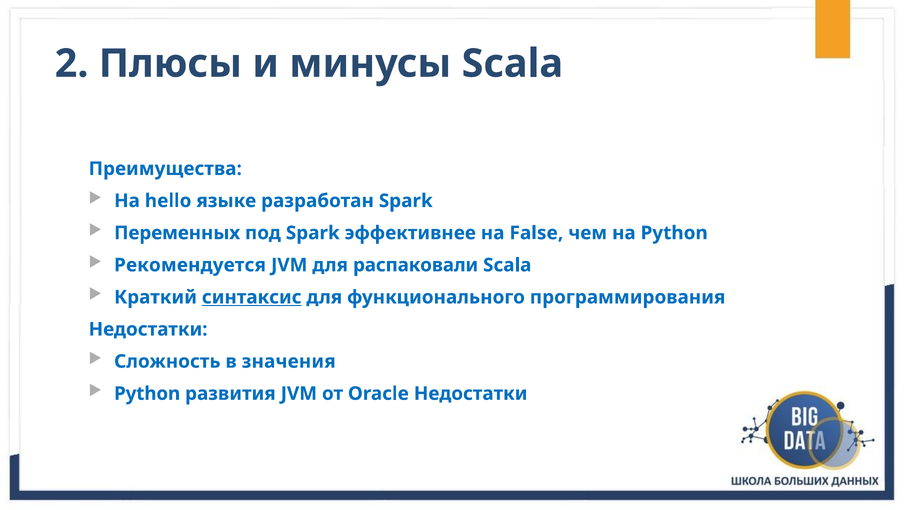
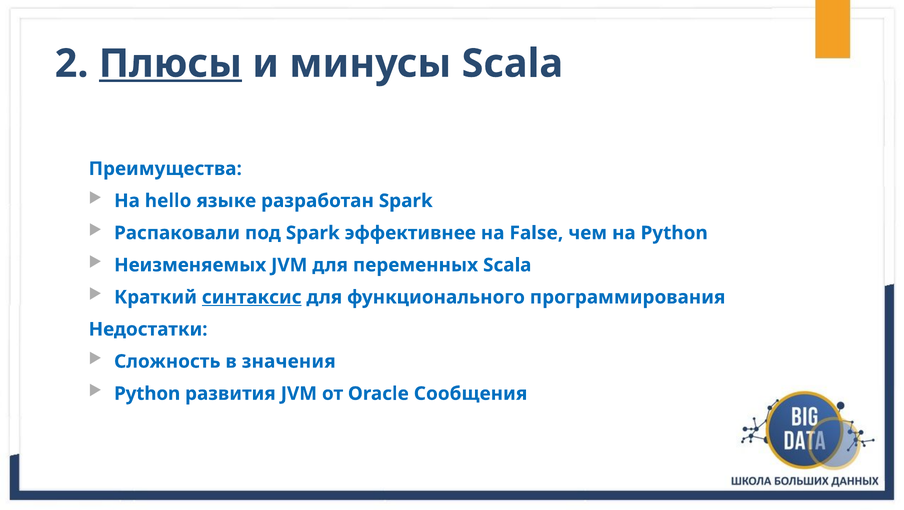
Плюсы underline: none -> present (170, 64)
Переменных: Переменных -> Распаковали (177, 233)
Рекомендуется: Рекомендуется -> Неизменяемых (190, 265)
распаковали: распаковали -> переменных (415, 265)
Oracle Недостатки: Недостатки -> Сообщения (471, 393)
